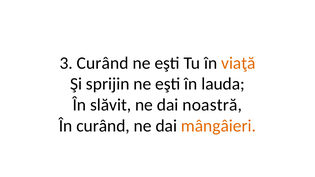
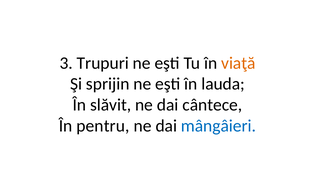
3 Curând: Curând -> Trupuri (103, 63)
noastră: noastră -> cântece (212, 105)
În curând: curând -> pentru (103, 126)
mângâieri colour: orange -> blue (218, 126)
